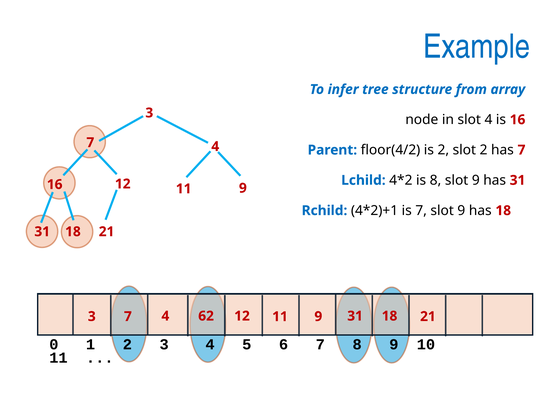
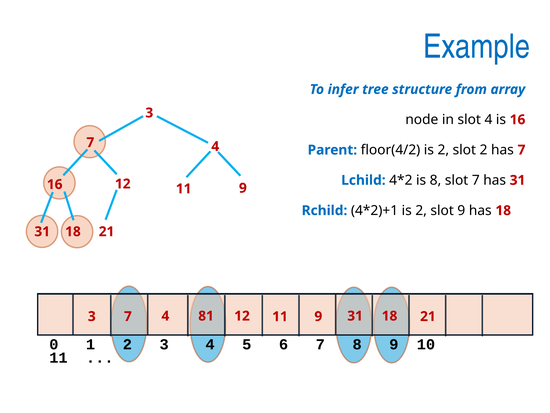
8 slot 9: 9 -> 7 (476, 180)
7: 7 -> 2 (421, 210)
62: 62 -> 81 (206, 316)
